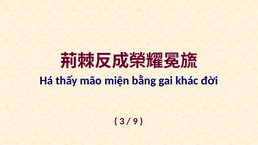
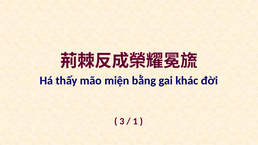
9: 9 -> 1 (135, 121)
